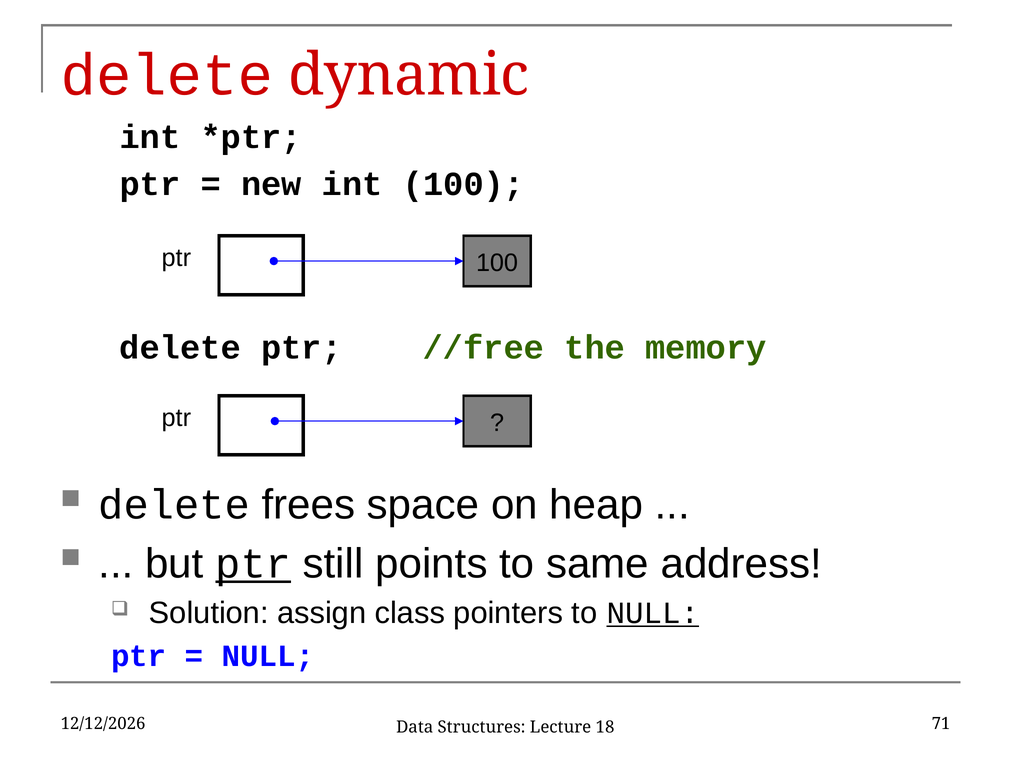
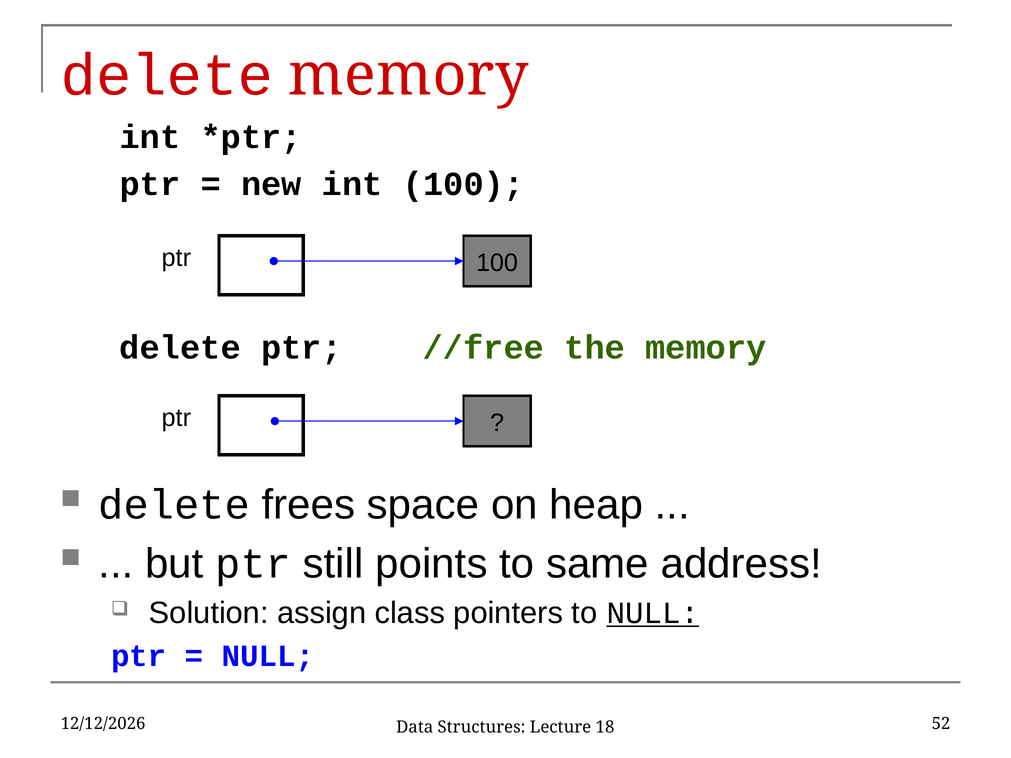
delete dynamic: dynamic -> memory (408, 75)
ptr underline: present -> none (253, 564)
71: 71 -> 52 (941, 724)
